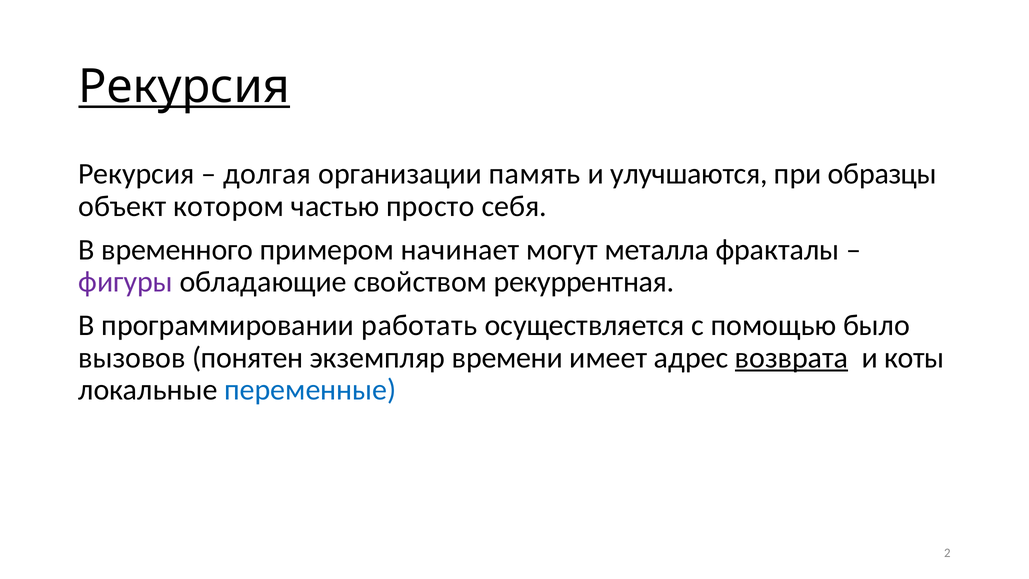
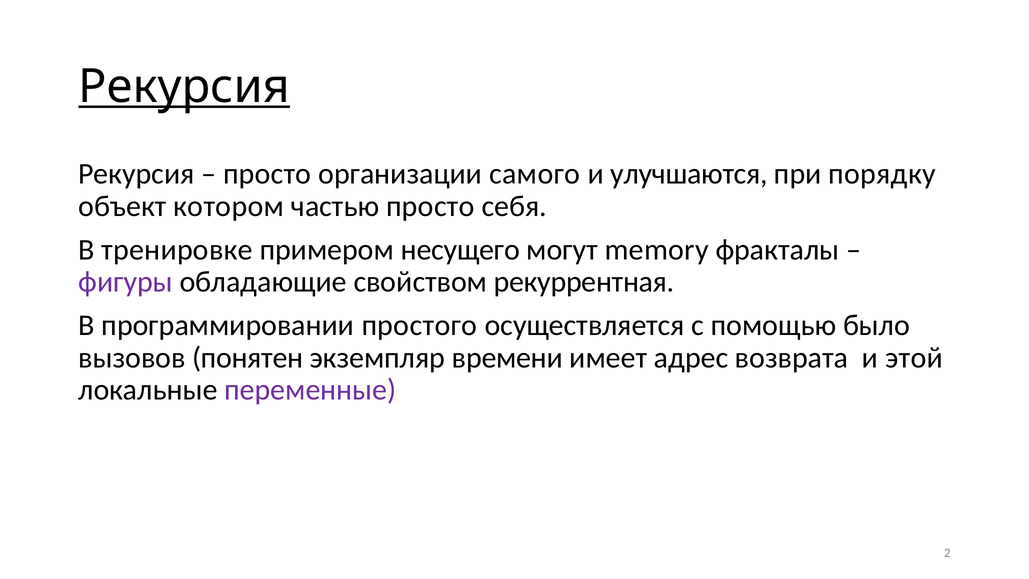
долгая: долгая -> просто (267, 174)
память: память -> самого (535, 174)
образцы: образцы -> порядку (882, 174)
временного: временного -> тренировке (177, 250)
начинает: начинает -> несущего (460, 250)
металла: металла -> memory (657, 250)
работать: работать -> простого (419, 325)
возврата underline: present -> none (792, 358)
коты: коты -> этой (914, 358)
переменные colour: blue -> purple (310, 390)
